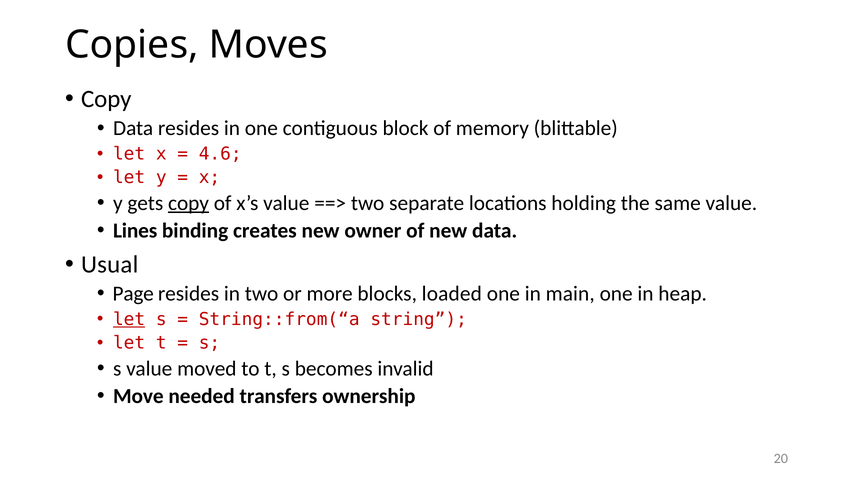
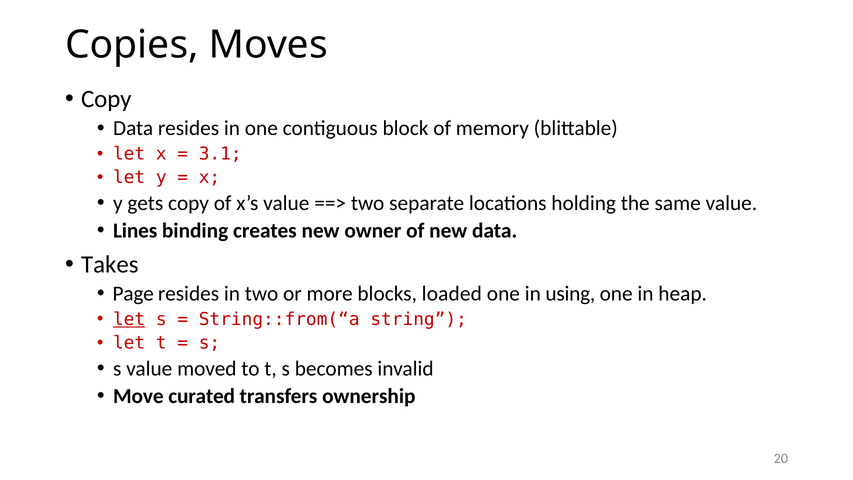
4.6: 4.6 -> 3.1 (220, 154)
copy underline: present -> none (189, 203)
Usual: Usual -> Takes (110, 264)
main: main -> using (570, 294)
needed: needed -> curated (202, 396)
